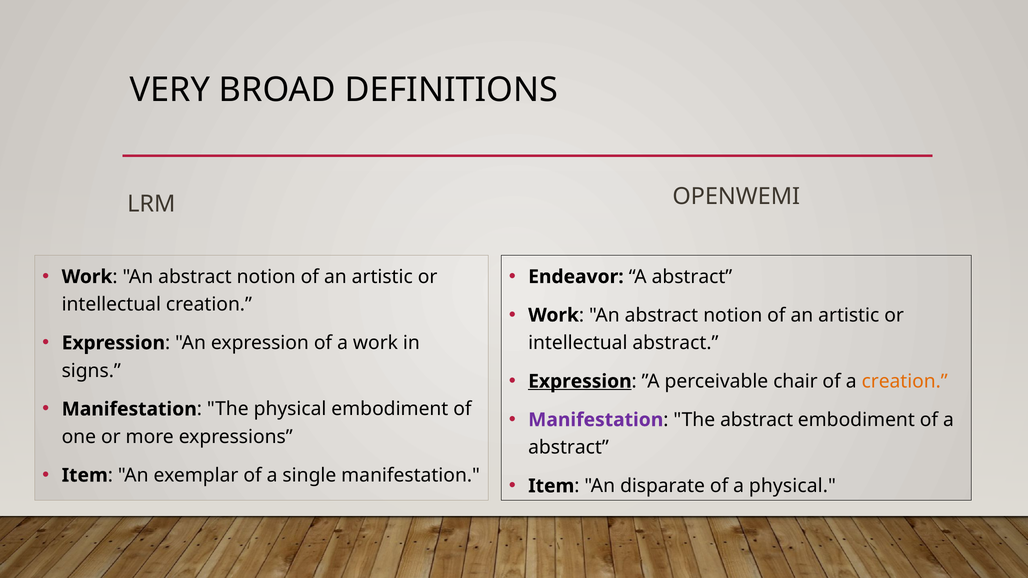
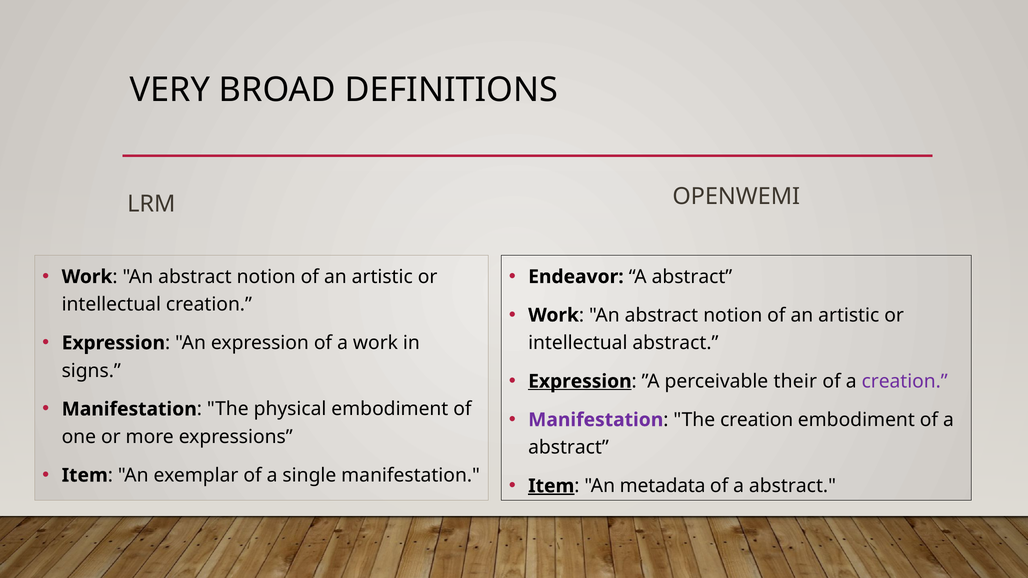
chair: chair -> their (795, 382)
creation colour: orange -> purple (905, 382)
The abstract: abstract -> creation (757, 420)
Item underline: none -> present (551, 486)
disparate: disparate -> metadata (663, 486)
physical: physical -> abstract (793, 486)
